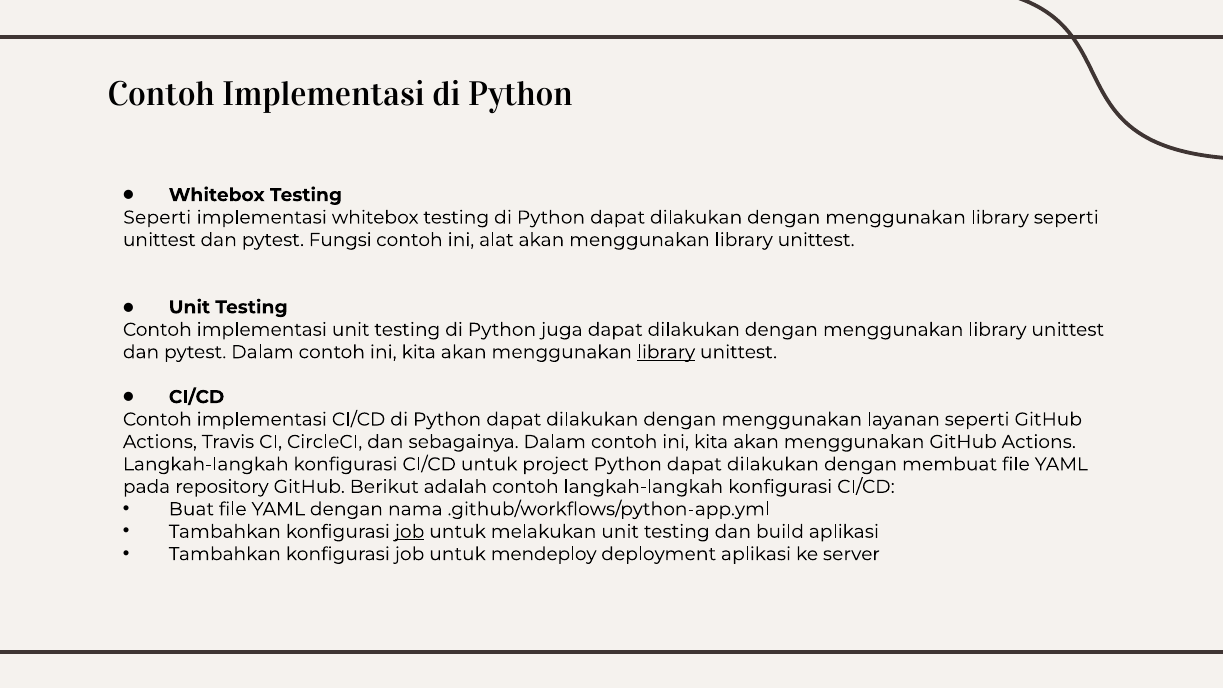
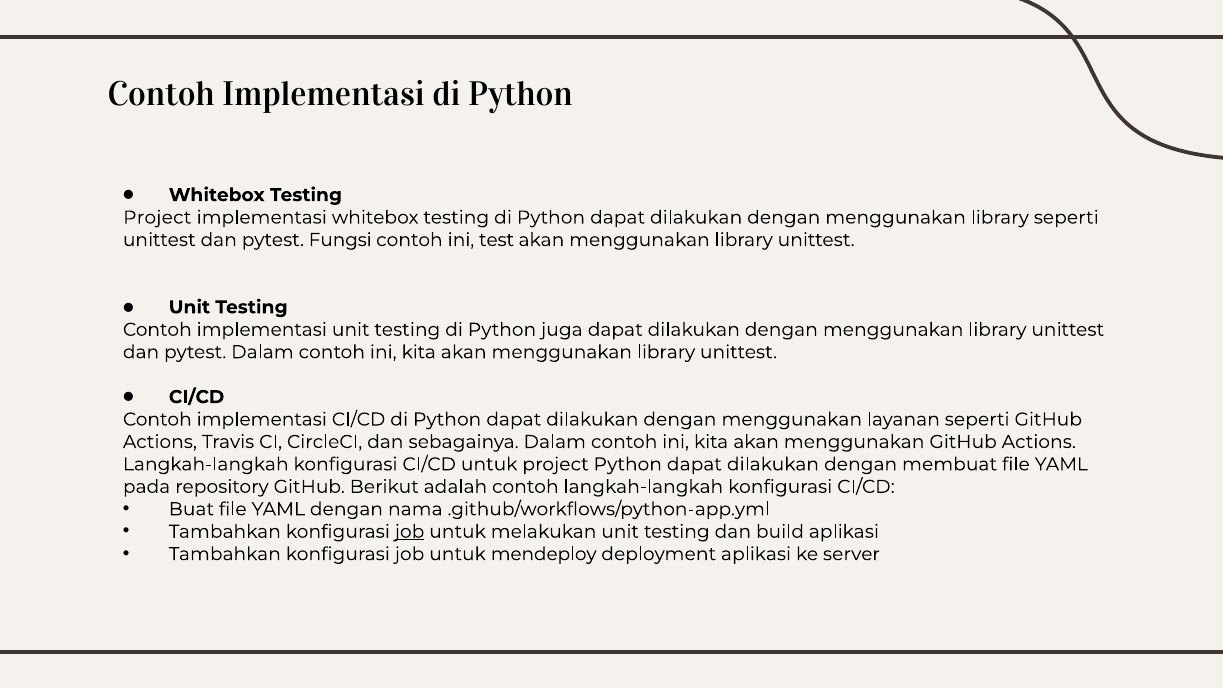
Seperti: Seperti -> Project (157, 217)
alat: alat -> test (496, 240)
library underline: present -> none (666, 352)
